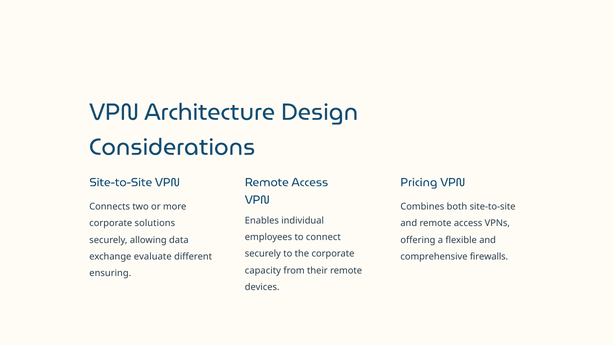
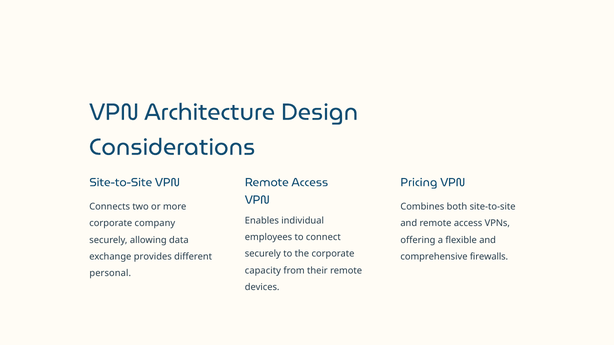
solutions: solutions -> company (155, 224)
evaluate: evaluate -> provides (153, 257)
ensuring: ensuring -> personal (110, 273)
